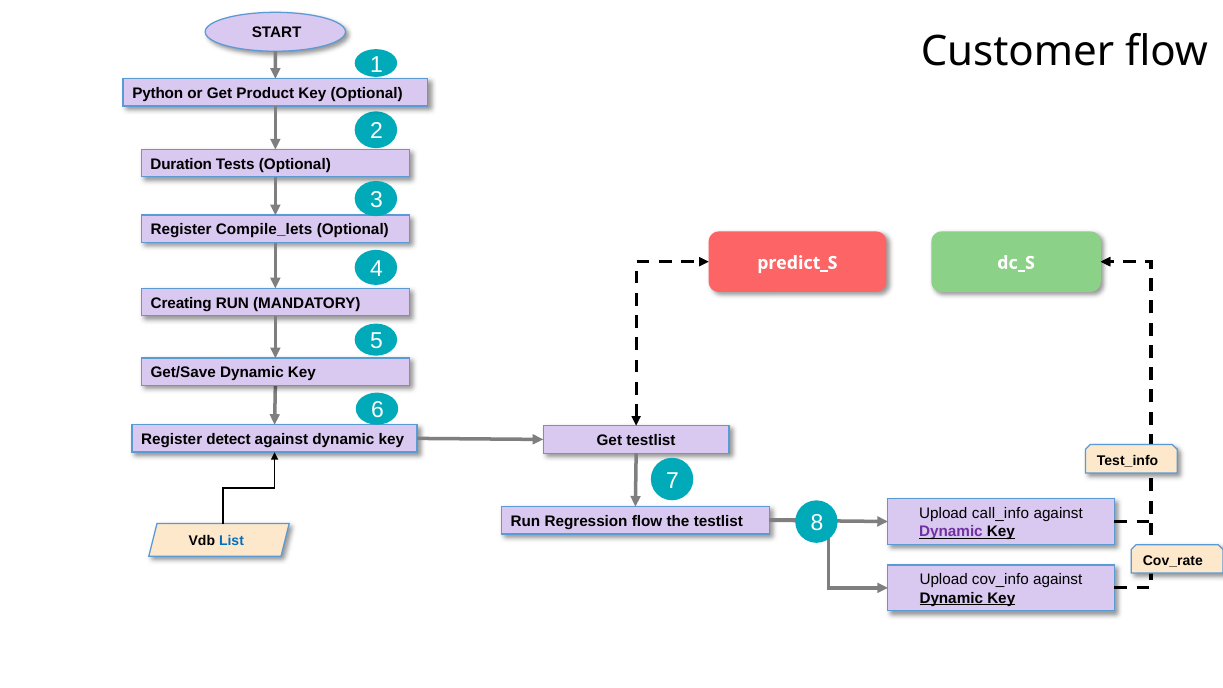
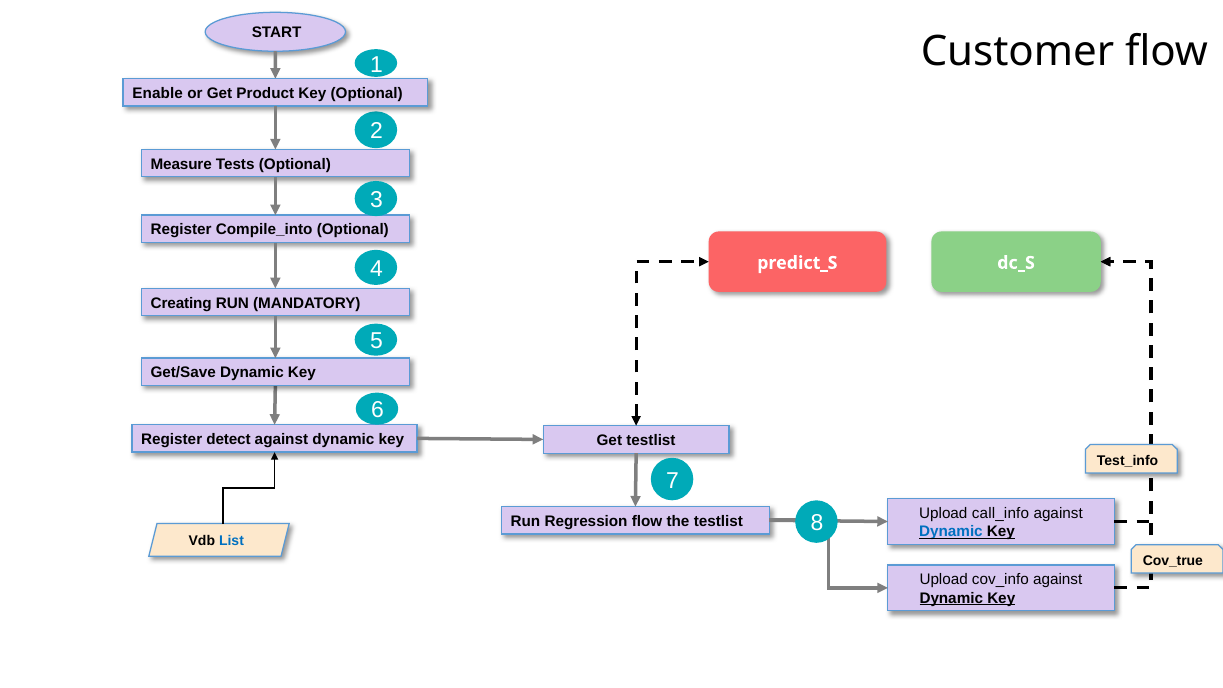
Python: Python -> Enable (158, 93)
Duration: Duration -> Measure (181, 164)
Compile_lets: Compile_lets -> Compile_into (264, 230)
Dynamic colour: purple -> blue (951, 532)
Cov_rate: Cov_rate -> Cov_true (1173, 561)
